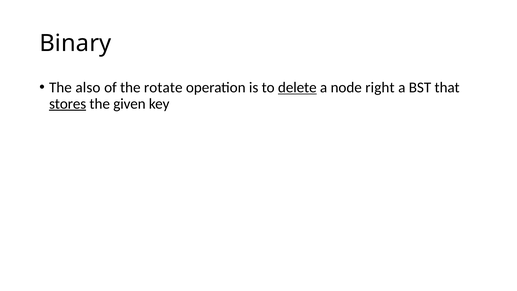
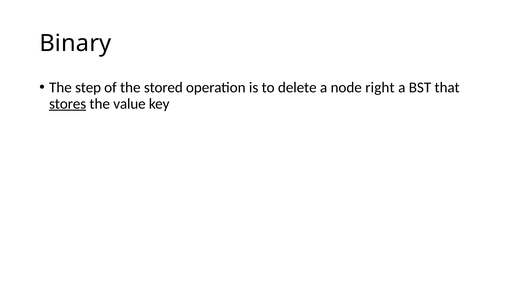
also: also -> step (88, 87)
rotate: rotate -> stored (163, 87)
delete underline: present -> none (297, 87)
given: given -> value (129, 104)
